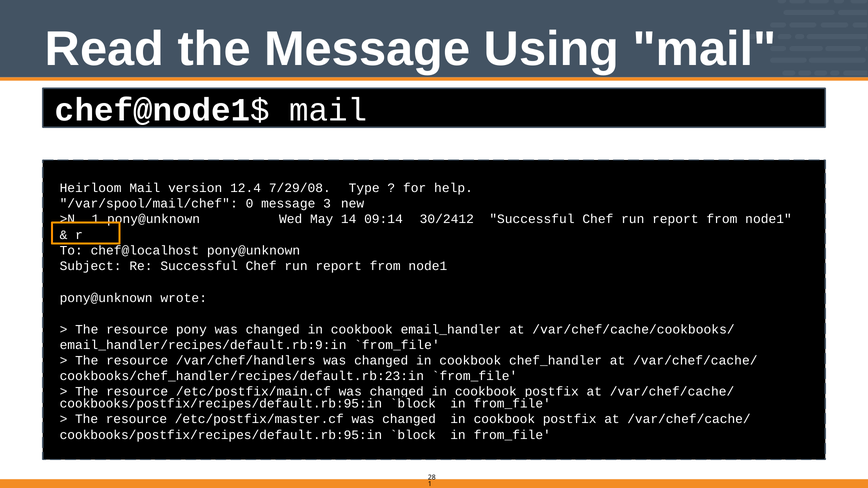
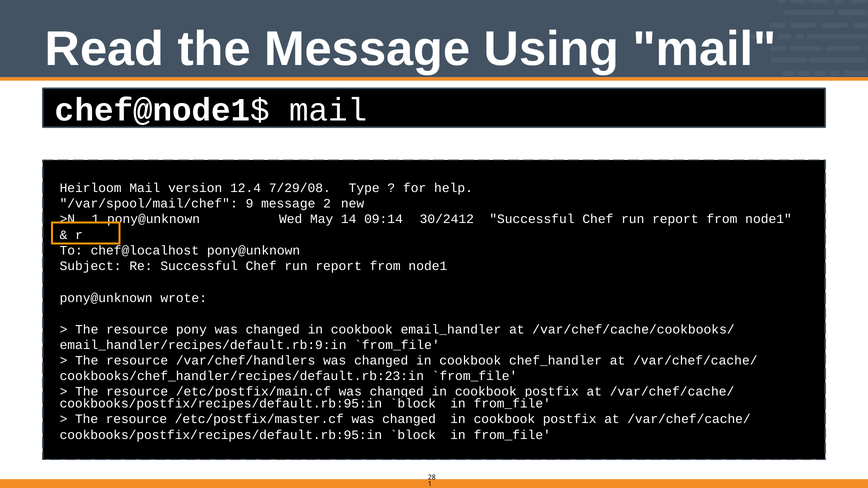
0: 0 -> 9 (250, 204)
3: 3 -> 2 (327, 204)
